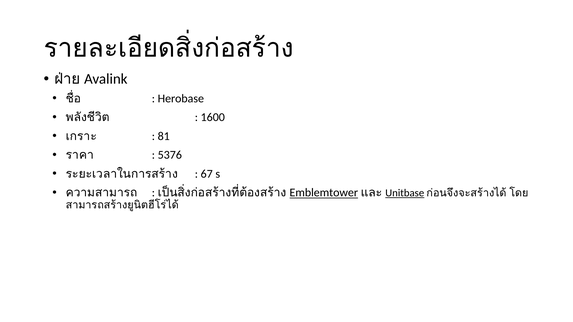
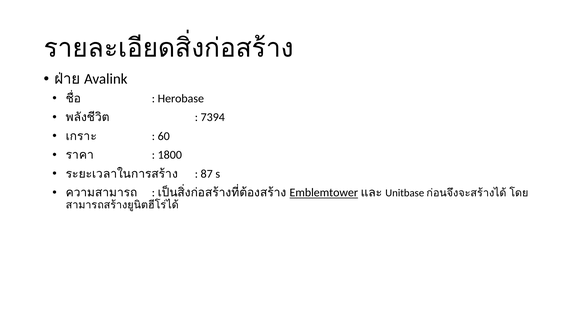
1600: 1600 -> 7394 (213, 117)
81: 81 -> 60 (164, 136)
5376: 5376 -> 1800 (170, 155)
67: 67 -> 87 (207, 174)
Unitbase underline: present -> none (405, 193)
